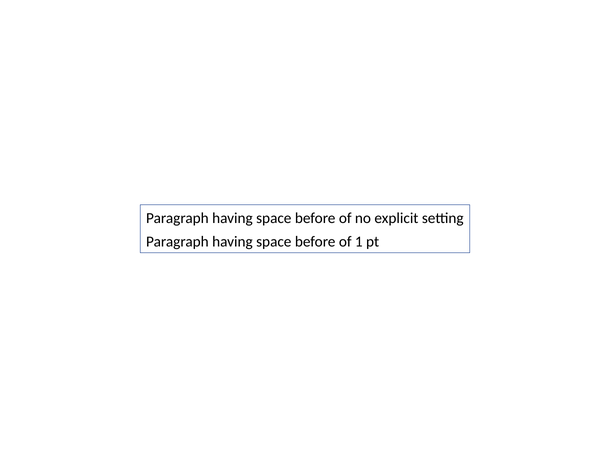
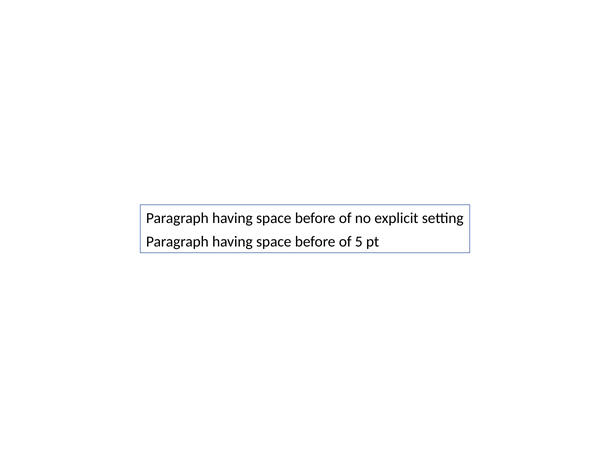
1: 1 -> 5 (359, 241)
